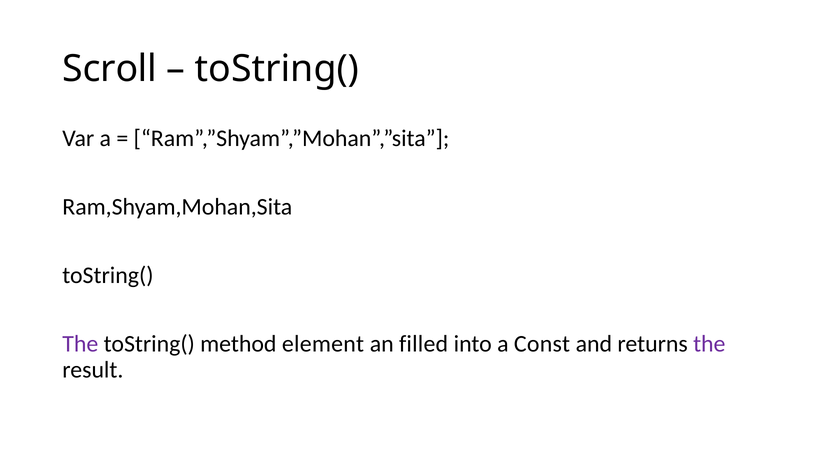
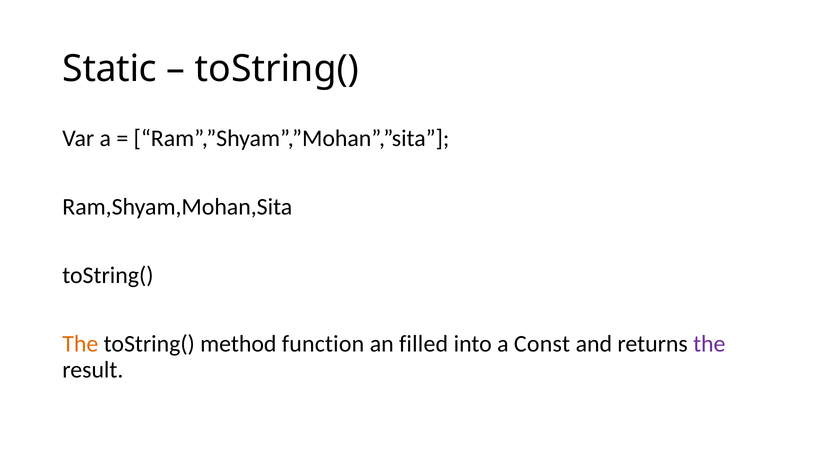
Scroll: Scroll -> Static (110, 69)
The colour: purple -> orange (80, 344)
element: element -> function (323, 344)
